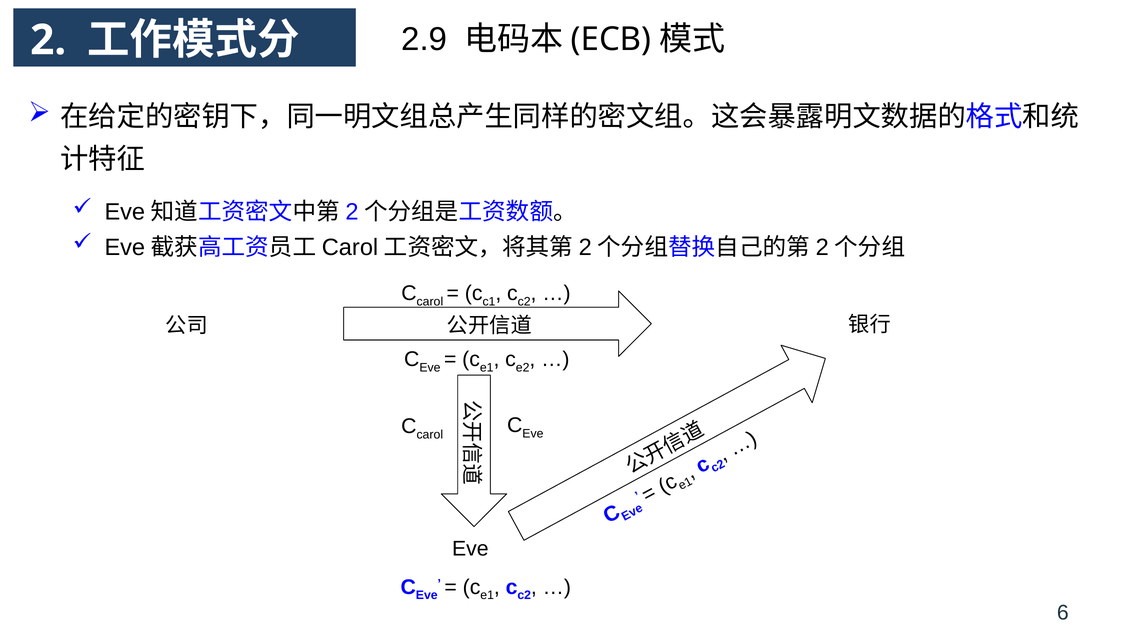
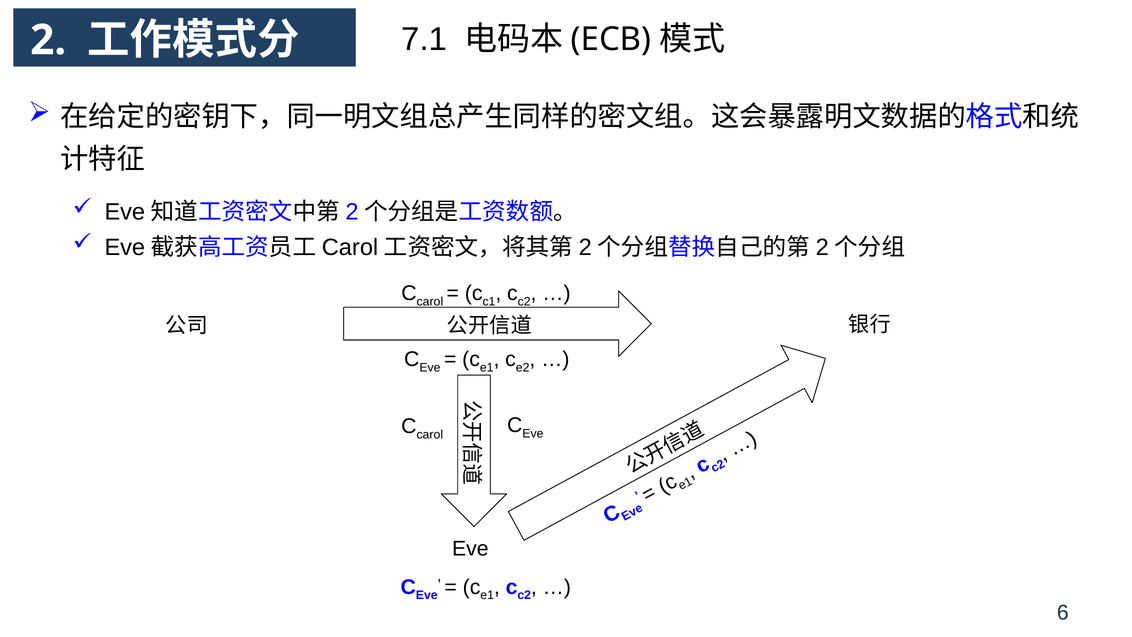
2.9: 2.9 -> 7.1 (424, 39)
